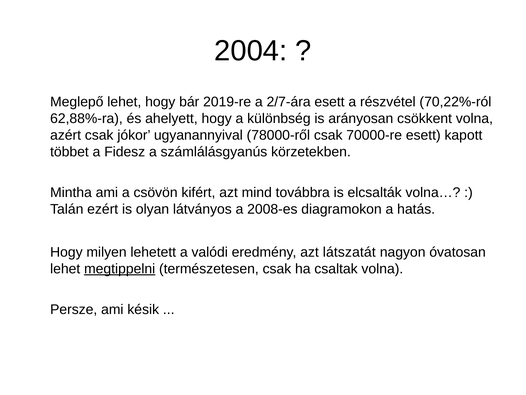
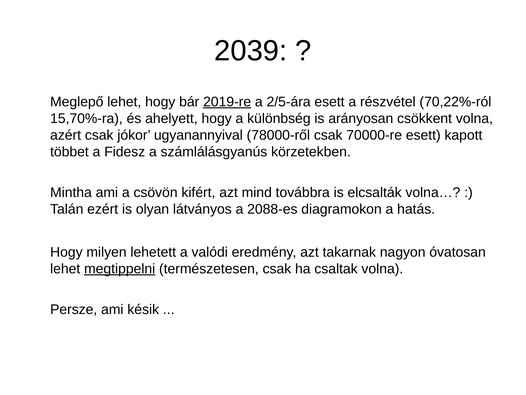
2004: 2004 -> 2039 (251, 51)
2019-re underline: none -> present (227, 102)
2/7-ára: 2/7-ára -> 2/5-ára (289, 102)
62,88%-ra: 62,88%-ra -> 15,70%-ra (86, 118)
2008-es: 2008-es -> 2088-es (272, 209)
látszatát: látszatát -> takarnak (349, 252)
